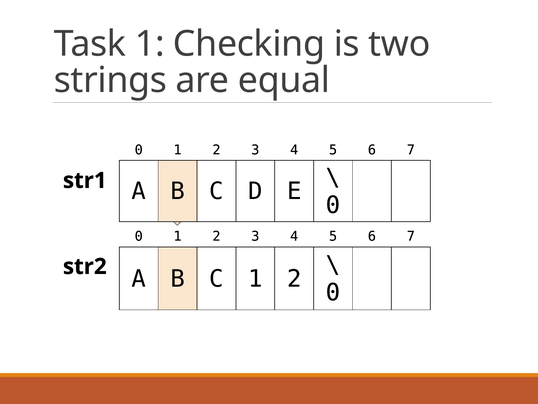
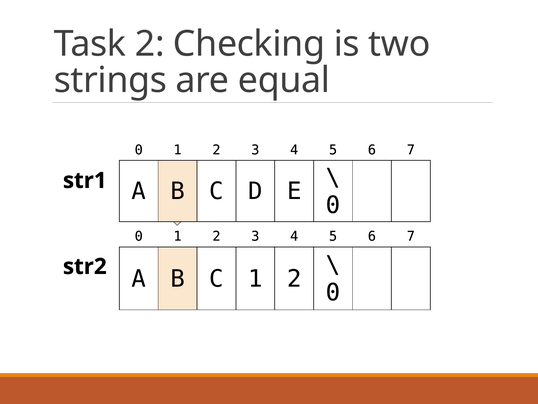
Task 1: 1 -> 2 (150, 44)
